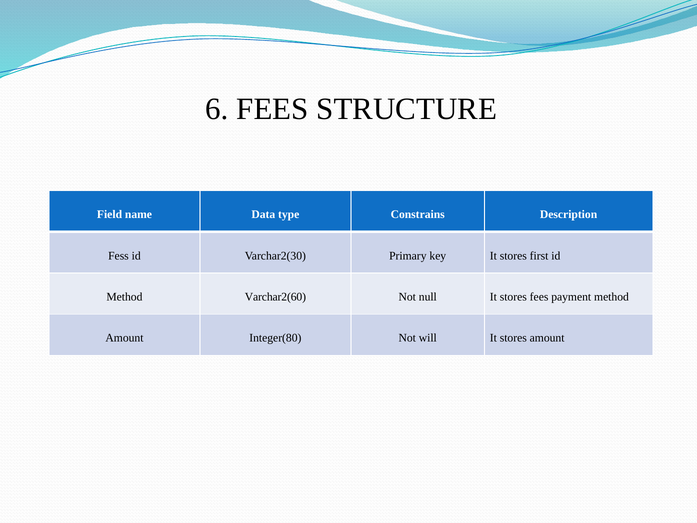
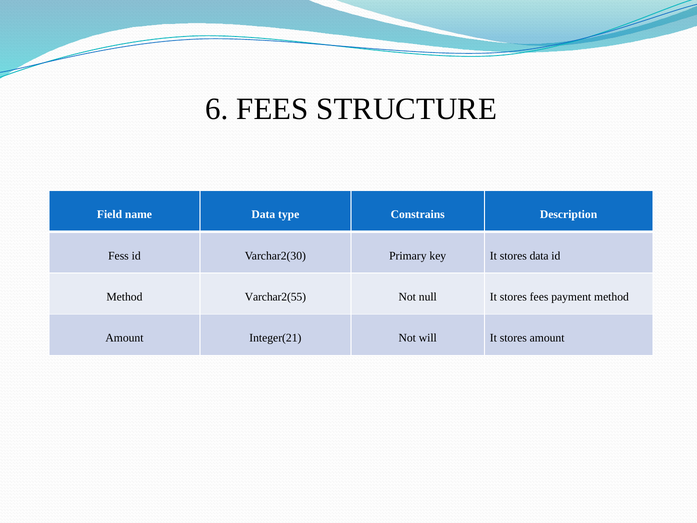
stores first: first -> data (539, 256)
Varchar2(60: Varchar2(60 -> Varchar2(55 (275, 297)
Integer(80: Integer(80 -> Integer(21 (275, 338)
